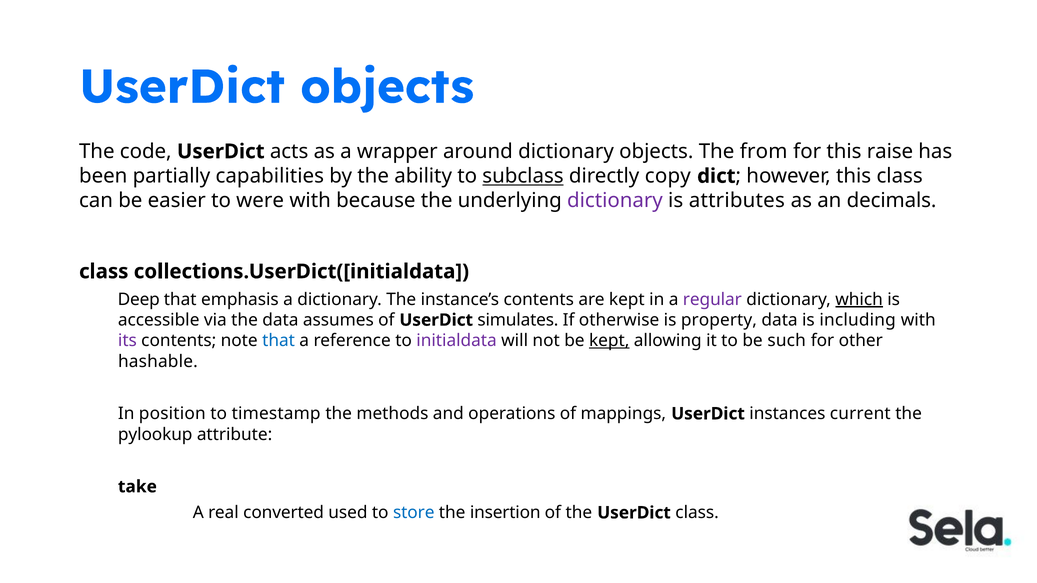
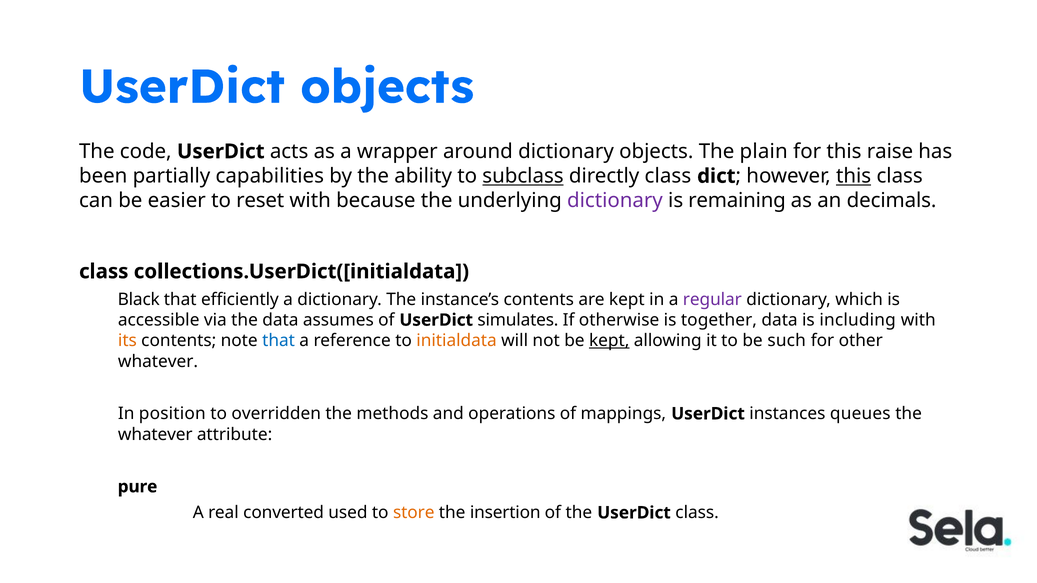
from: from -> plain (764, 152)
directly copy: copy -> class (668, 176)
this underline: none -> present (854, 176)
were: were -> reset (260, 201)
attributes: attributes -> remaining (737, 201)
Deep: Deep -> Black (139, 299)
emphasis: emphasis -> efficiently (240, 299)
which underline: present -> none (859, 299)
property: property -> together (719, 320)
its colour: purple -> orange (127, 341)
initialdata colour: purple -> orange (457, 341)
hashable: hashable -> whatever (158, 362)
timestamp: timestamp -> overridden (276, 414)
current: current -> queues (860, 414)
pylookup: pylookup -> whatever (155, 435)
take: take -> pure (138, 487)
store colour: blue -> orange (414, 513)
